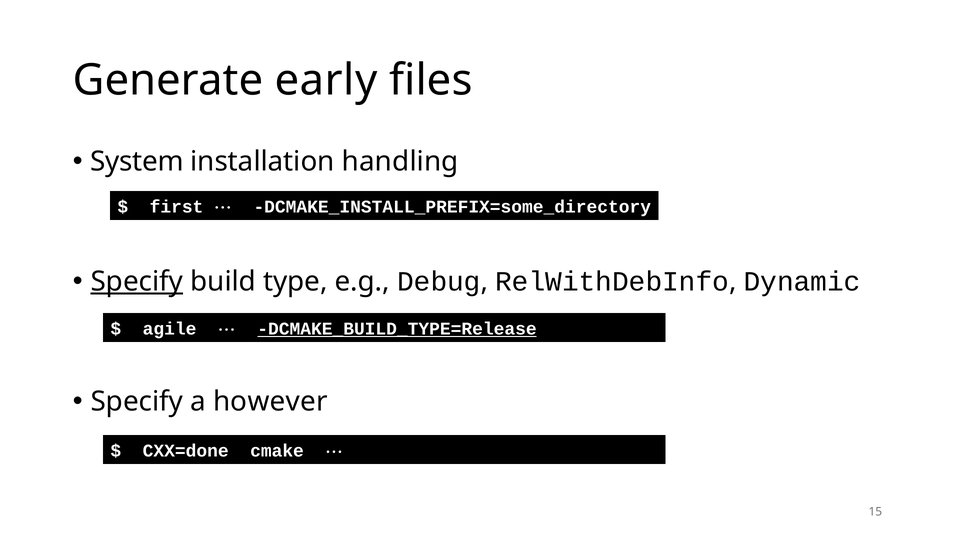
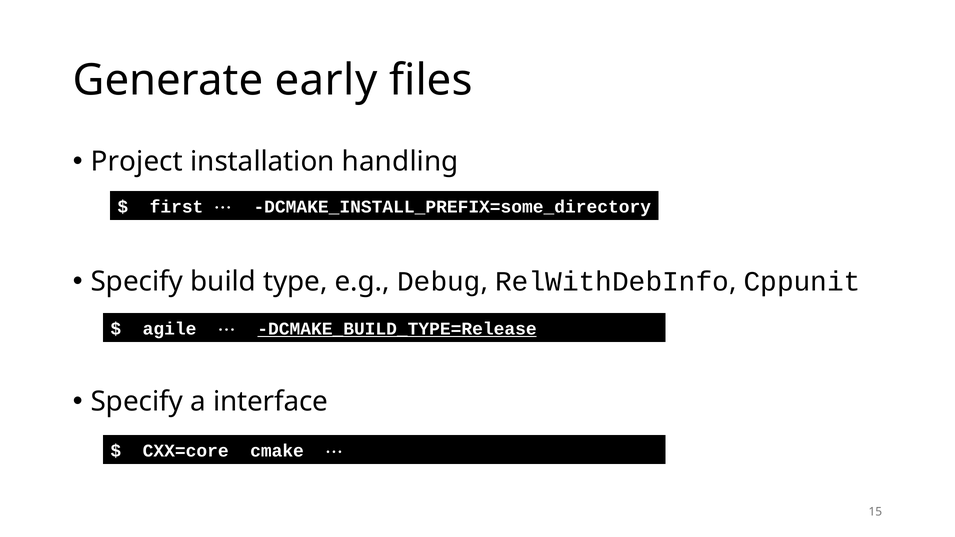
System: System -> Project (137, 161)
Specify underline: present -> none (137, 282)
Dynamic: Dynamic -> Cppunit (802, 282)
however: however -> interface (271, 402)
CXX=done: CXX=done -> CXX=core (186, 451)
